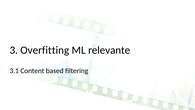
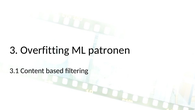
relevante: relevante -> patronen (109, 50)
